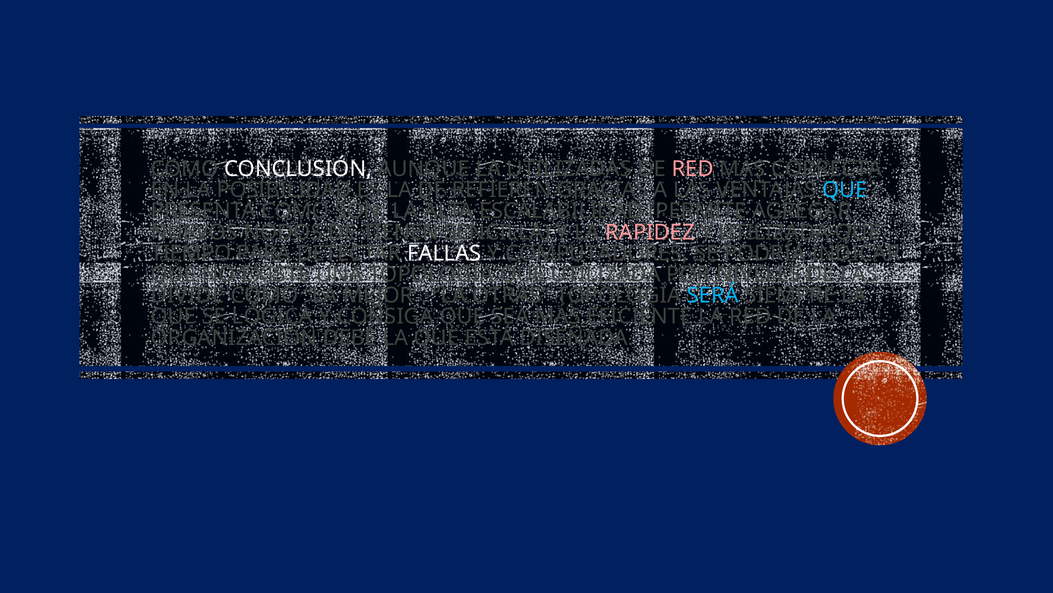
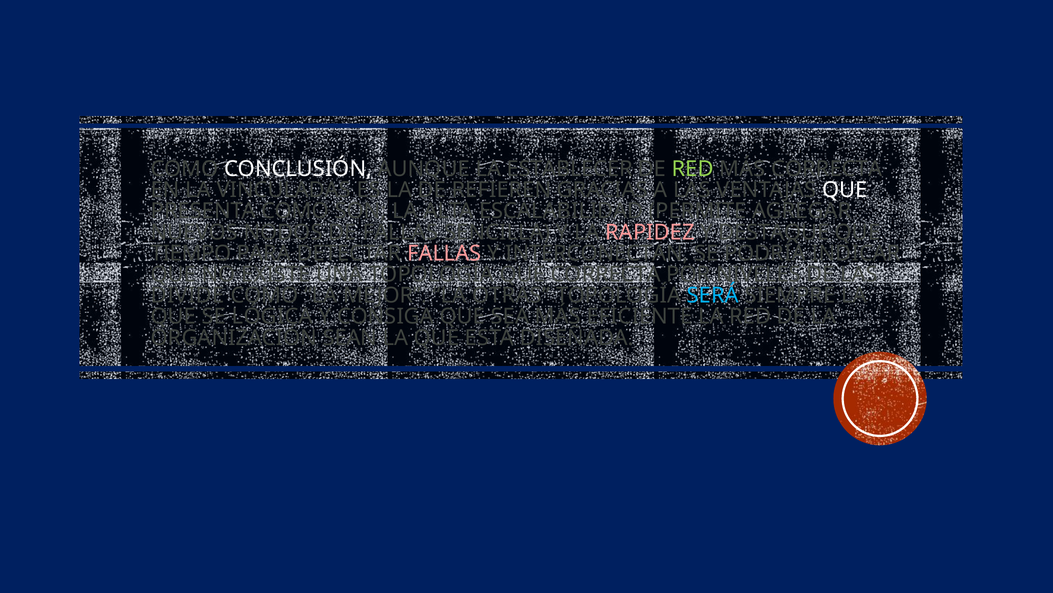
UTILIZADAS: UTILIZADAS -> ESTABLECER (570, 169)
RED colour: pink -> light green (693, 169)
POSIBILIDAD: POSIBILIDAD -> VINCULADAS (284, 190)
QUE colour: light blue -> white (845, 190)
DE TIENEN: TIENEN -> FALLAS (400, 232)
Y UTILIZADA: UTILIZADA -> DESTAQUE (774, 232)
FALLAS colour: white -> pink (444, 253)
COMPUTADORES: COMPUTADORES -> INTERCONECTAN (597, 253)
QUE UTILIZADA: UTILIZADA -> CORRECTA (606, 274)
DEBE: DEBE -> SEAN (350, 337)
